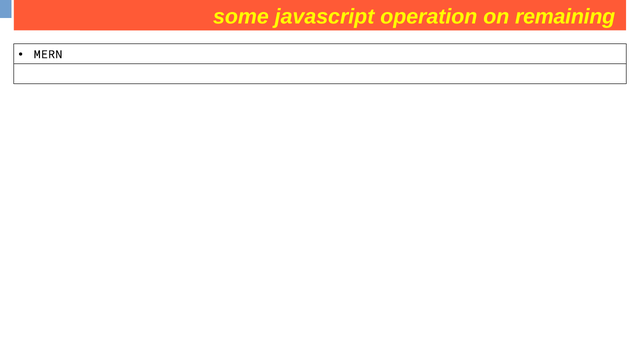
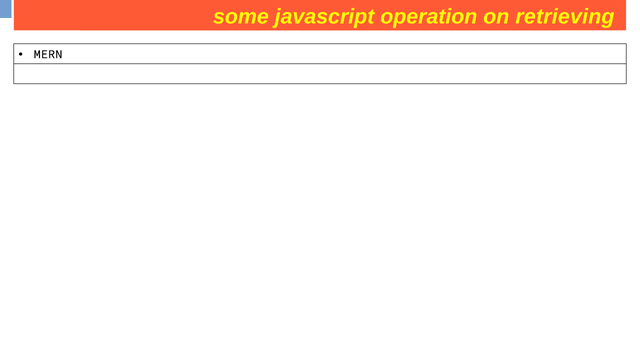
remaining: remaining -> retrieving (565, 17)
